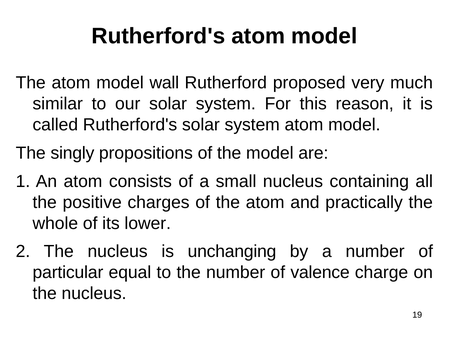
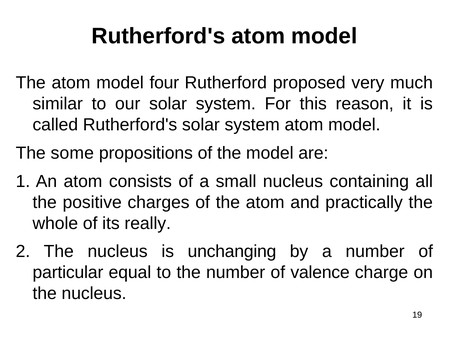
wall: wall -> four (164, 83)
singly: singly -> some (72, 153)
lower: lower -> really (148, 223)
